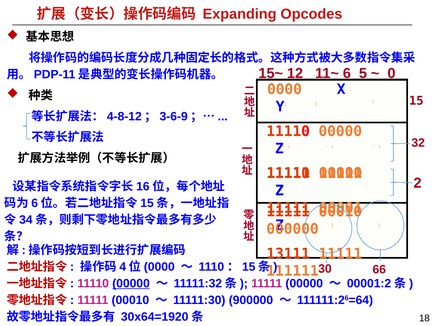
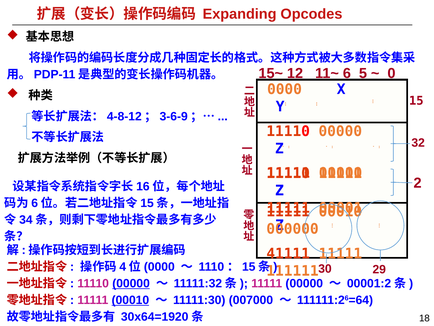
13111: 13111 -> 41111 (288, 253)
66: 66 -> 29 (379, 269)
00010 underline: none -> present (130, 300)
900000: 900000 -> 007000 (251, 300)
